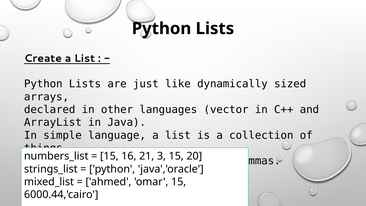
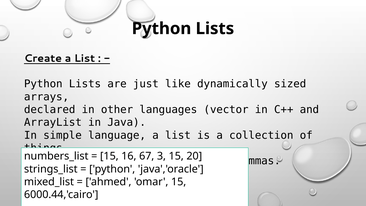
21: 21 -> 67 (147, 156)
